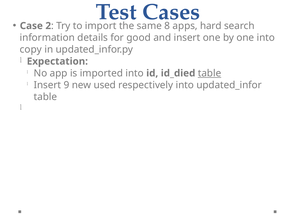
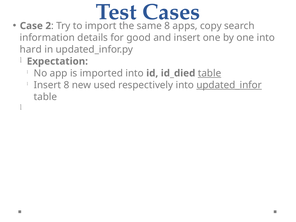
hard: hard -> copy (211, 26)
copy: copy -> hard (31, 50)
Insert 9: 9 -> 8 (66, 85)
updated_infor underline: none -> present (229, 85)
